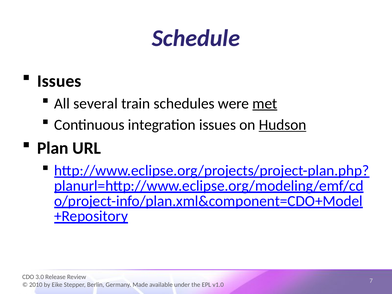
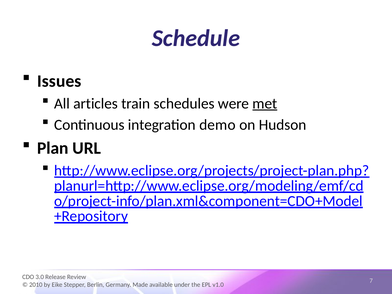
several: several -> articles (96, 104)
integration issues: issues -> demo (217, 125)
Hudson underline: present -> none (283, 125)
